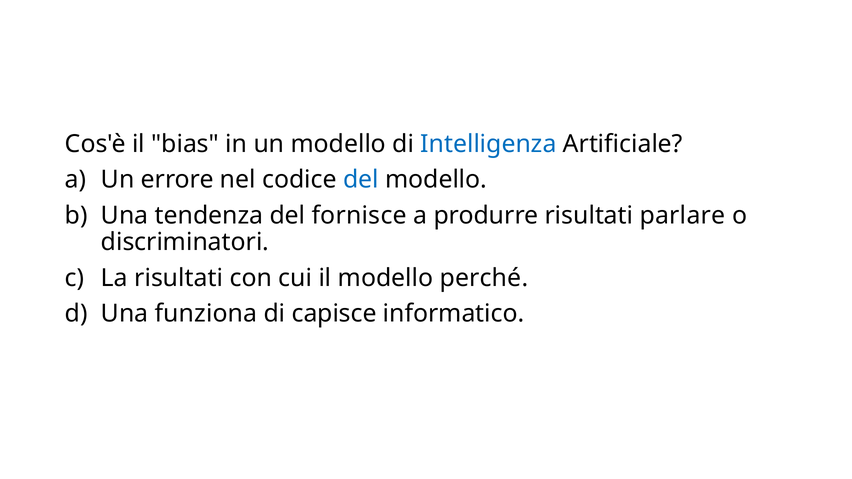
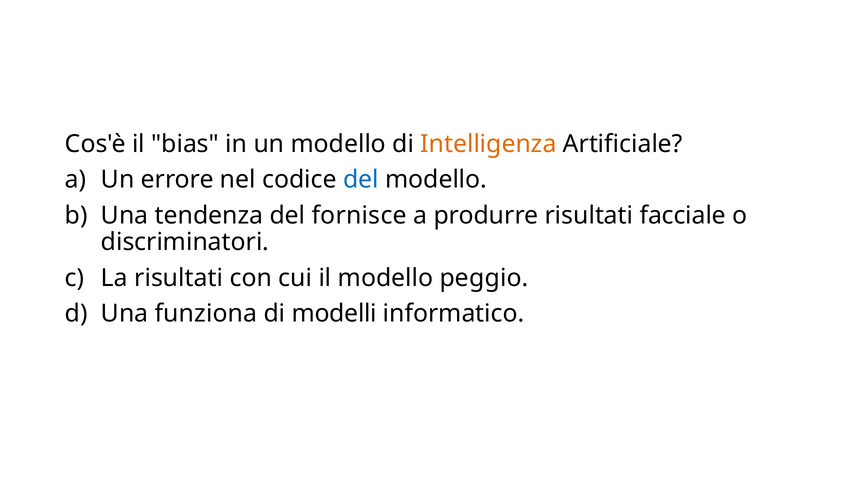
Intelligenza colour: blue -> orange (489, 144)
parlare: parlare -> facciale (683, 215)
perché: perché -> peggio (484, 278)
capisce: capisce -> modelli (334, 314)
